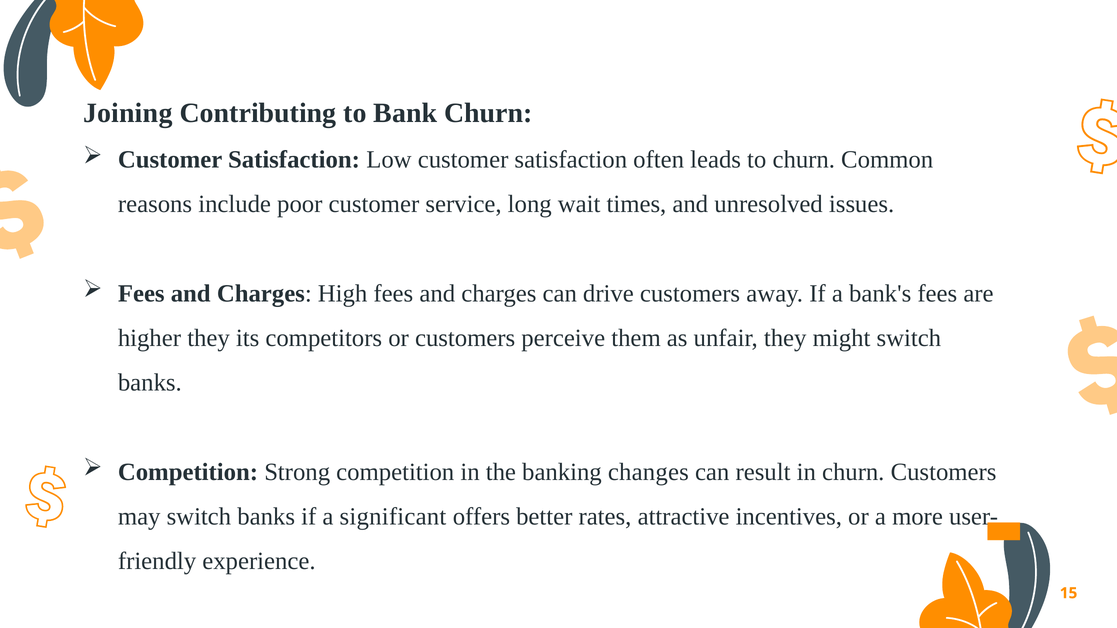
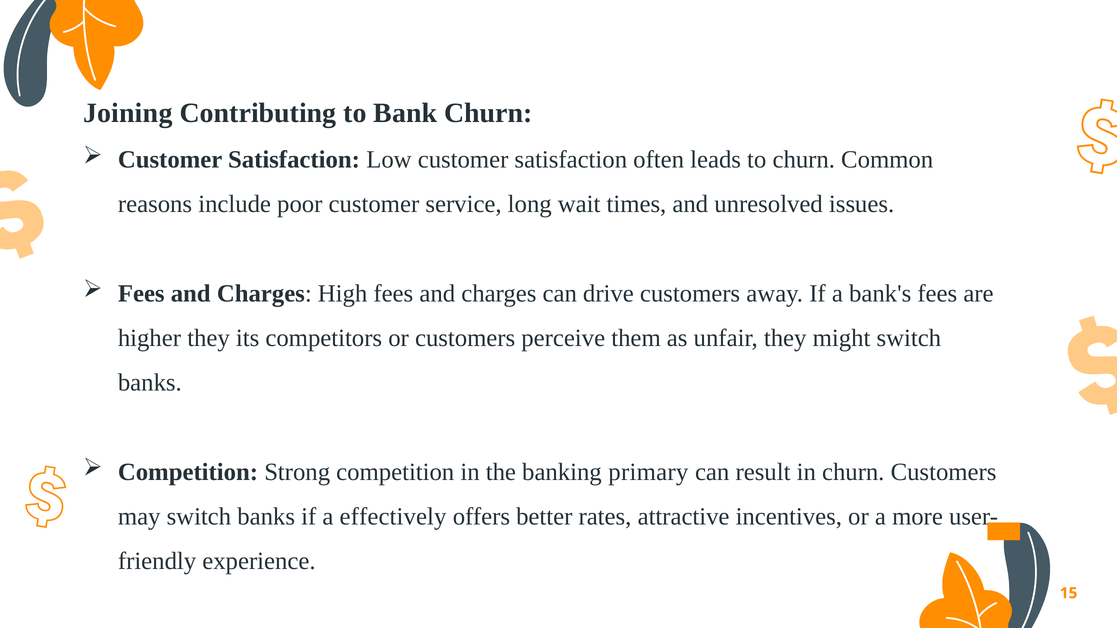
changes: changes -> primary (648, 472)
significant: significant -> effectively (393, 517)
